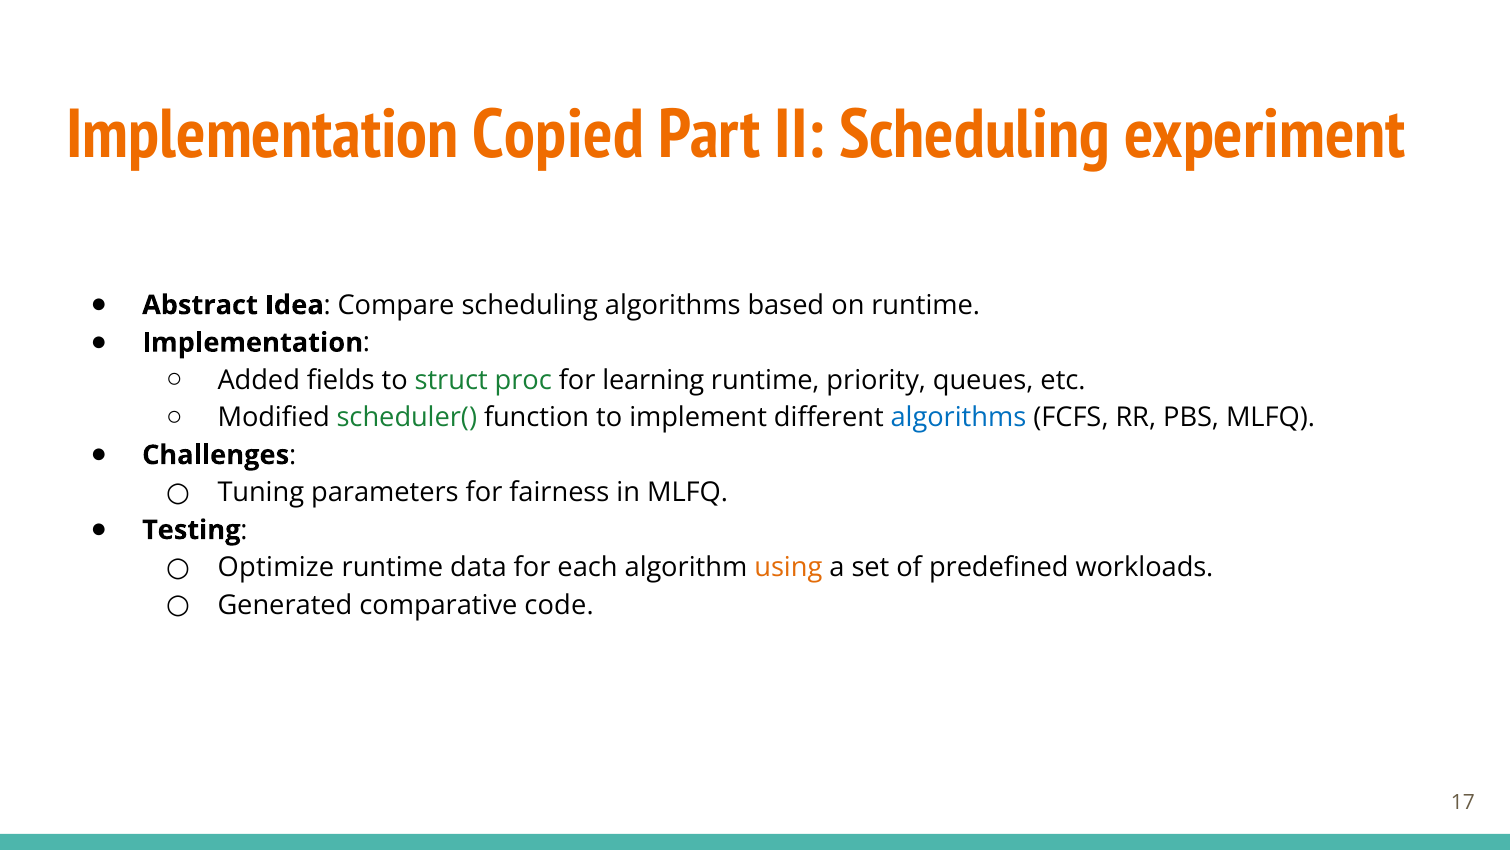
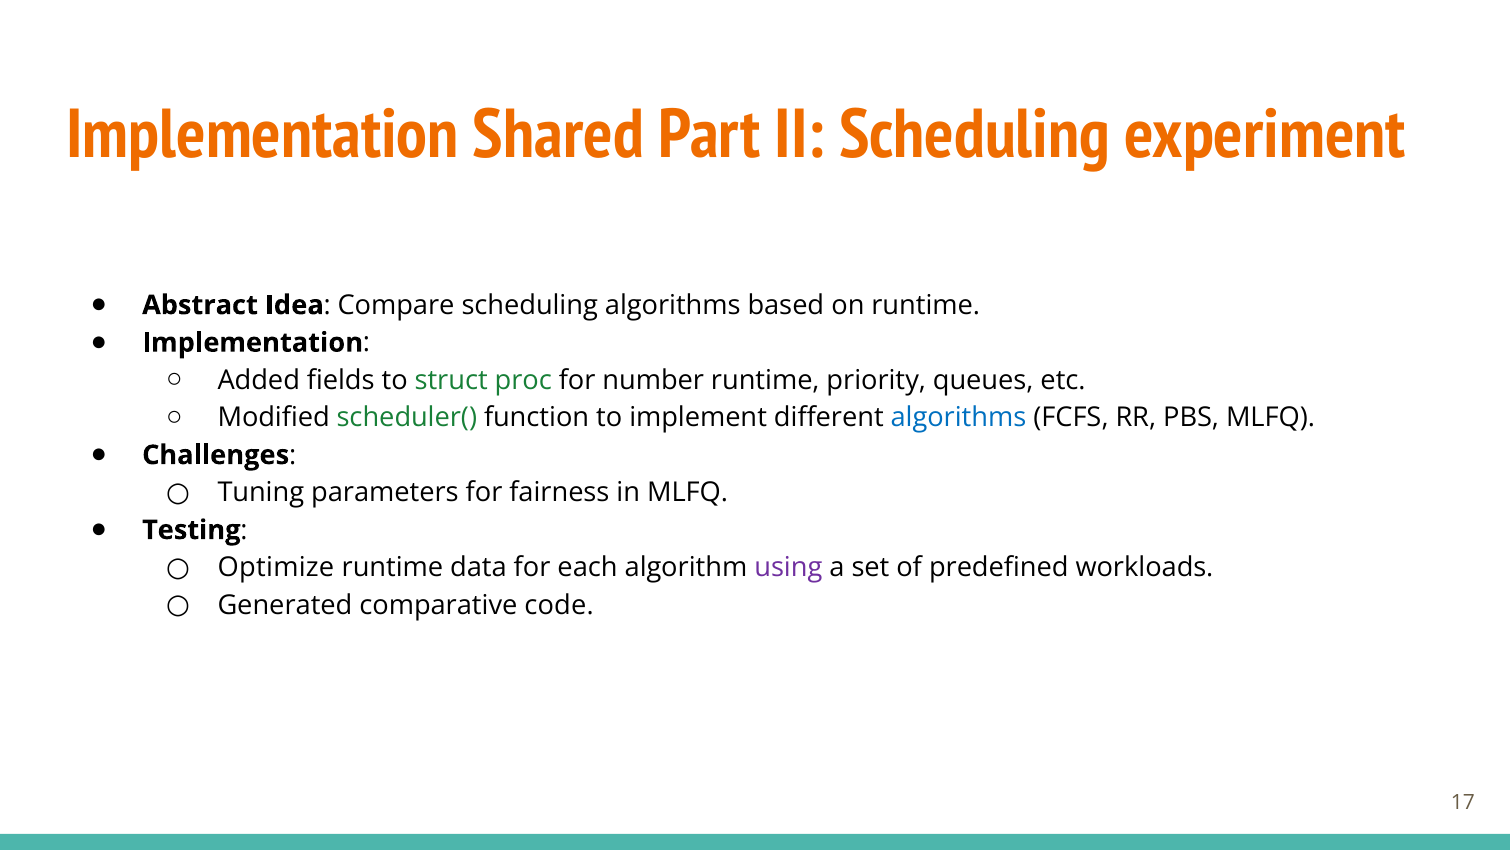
Copied: Copied -> Shared (558, 135)
learning: learning -> number (653, 380)
using colour: orange -> purple (788, 567)
